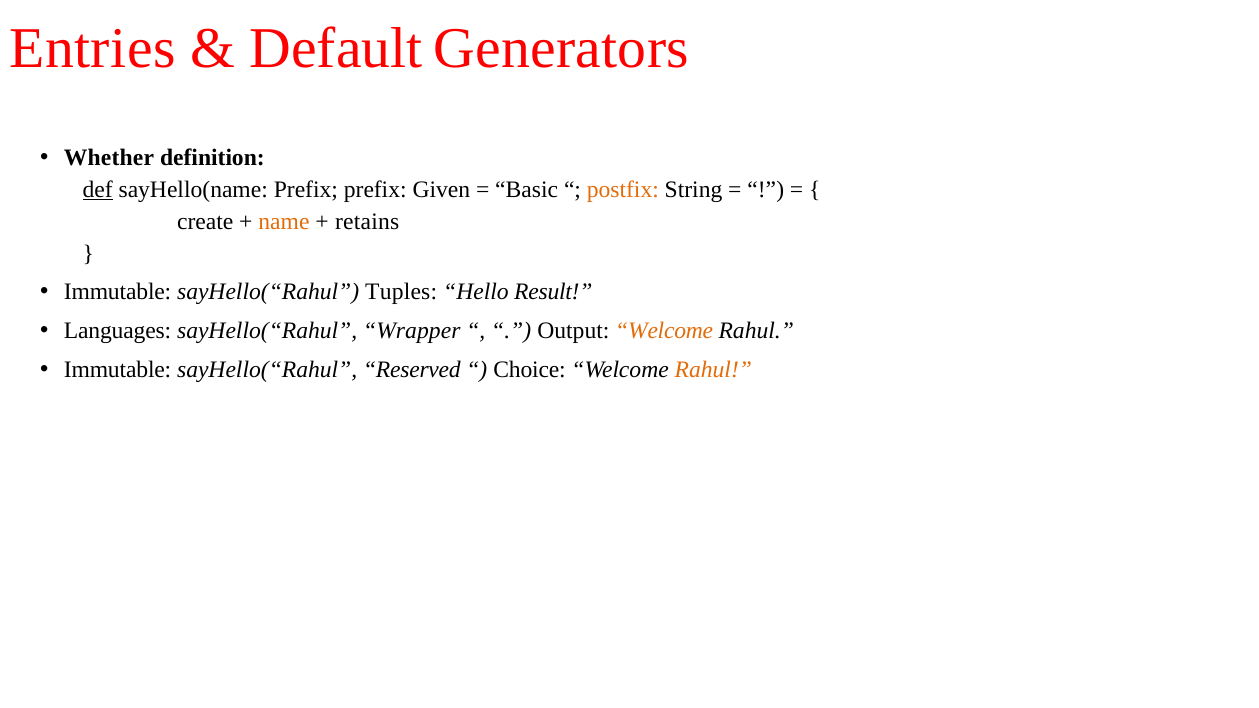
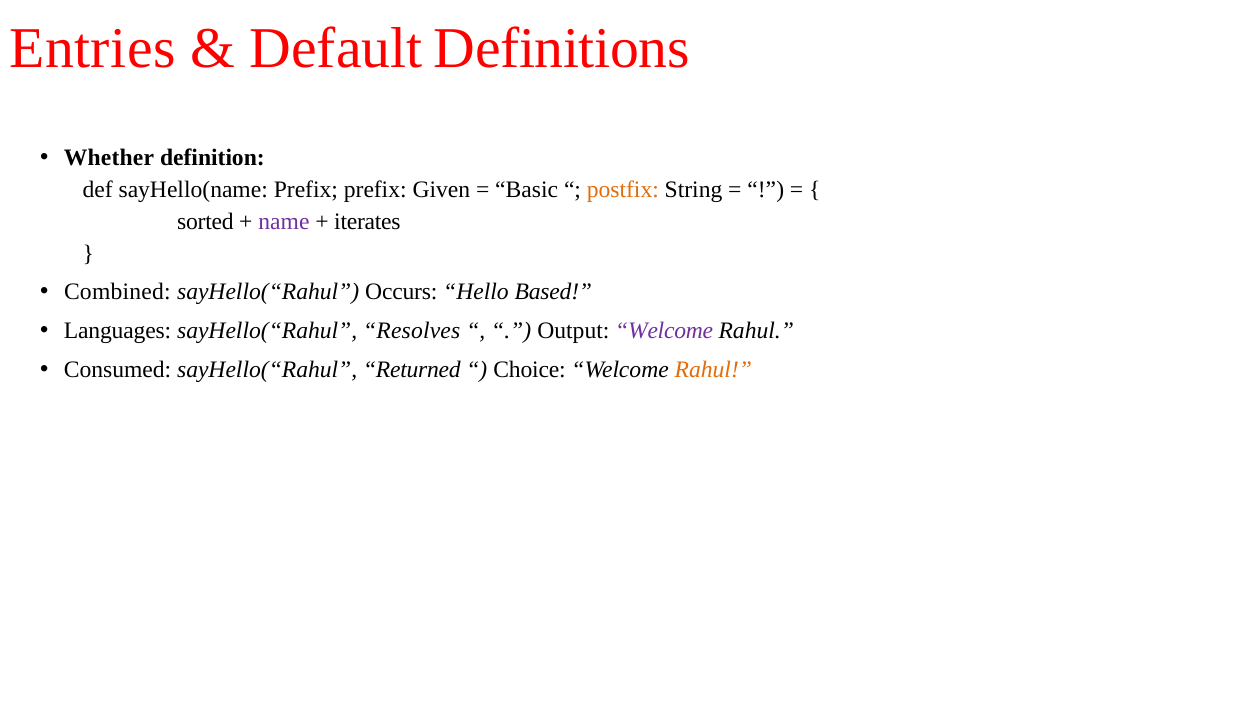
Generators: Generators -> Definitions (562, 49)
def underline: present -> none (98, 189)
create: create -> sorted (205, 221)
name colour: orange -> purple (284, 221)
retains: retains -> iterates (367, 221)
Immutable: Immutable -> Combined (117, 292)
Tuples: Tuples -> Occurs (401, 292)
Result: Result -> Based (553, 292)
Wrapper: Wrapper -> Resolves (412, 331)
Welcome colour: orange -> purple (664, 331)
Immutable: Immutable -> Consumed (117, 369)
Reserved: Reserved -> Returned (412, 369)
